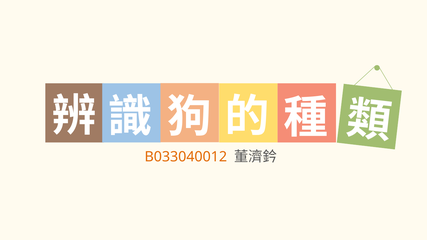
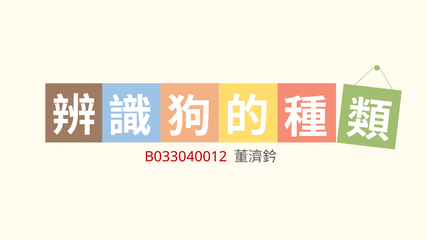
B033040012 colour: orange -> red (186, 157)
